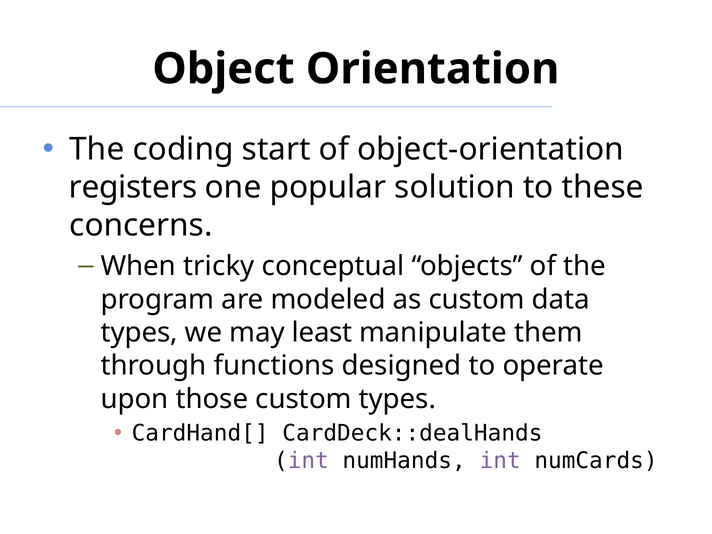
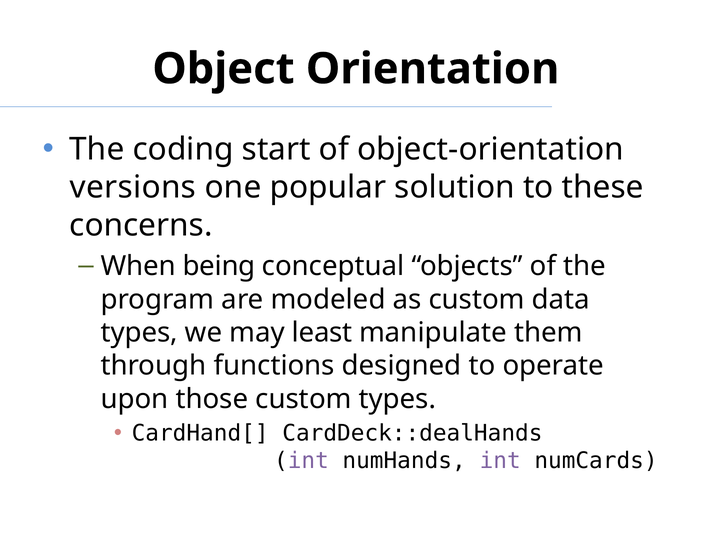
registers: registers -> versions (133, 187)
tricky: tricky -> being (219, 266)
